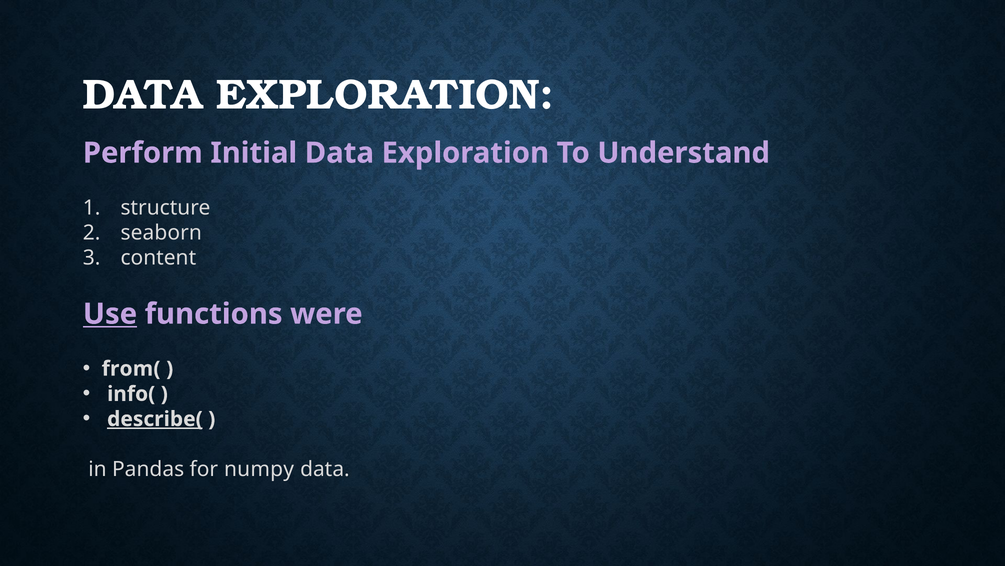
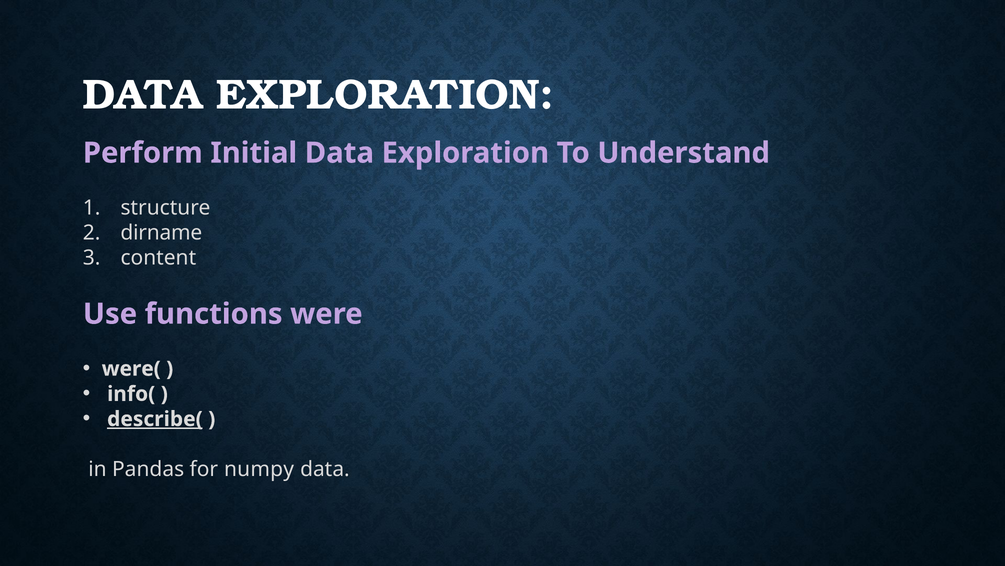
seaborn: seaborn -> dirname (161, 233)
Use underline: present -> none (110, 314)
from(: from( -> were( (131, 368)
